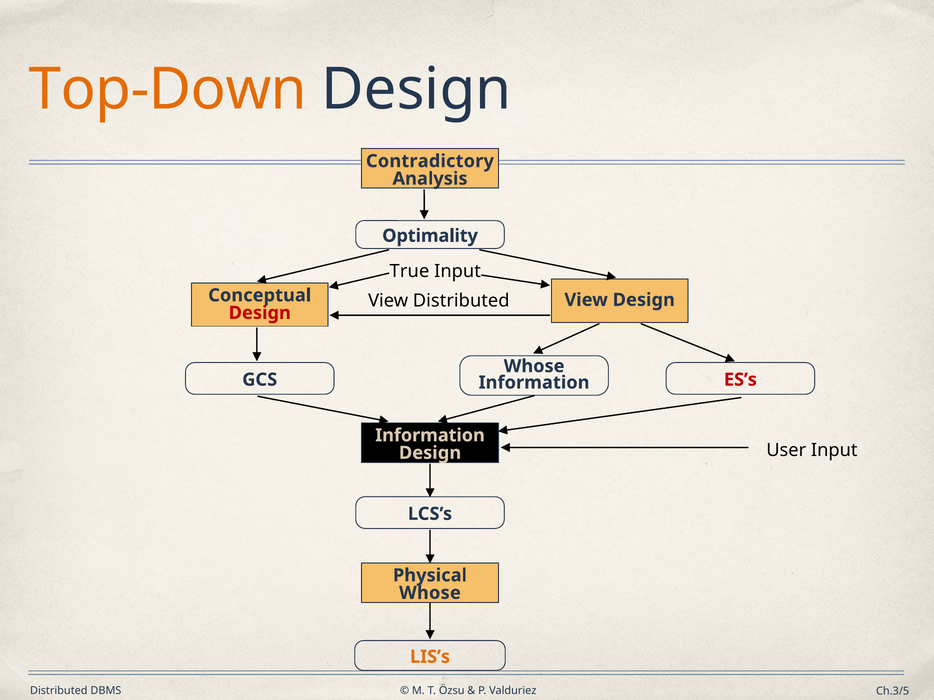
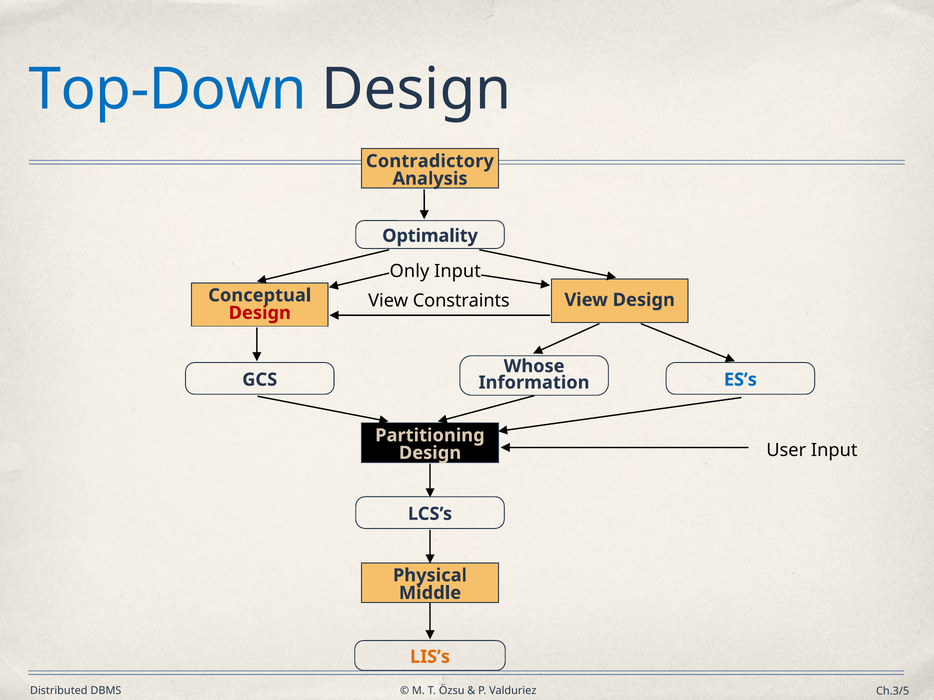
Top-Down colour: orange -> blue (168, 89)
True: True -> Only (409, 271)
View Distributed: Distributed -> Constraints (461, 301)
ES’s colour: red -> blue (740, 380)
Information: Information -> Partitioning (430, 436)
Whose: Whose -> Middle (430, 593)
